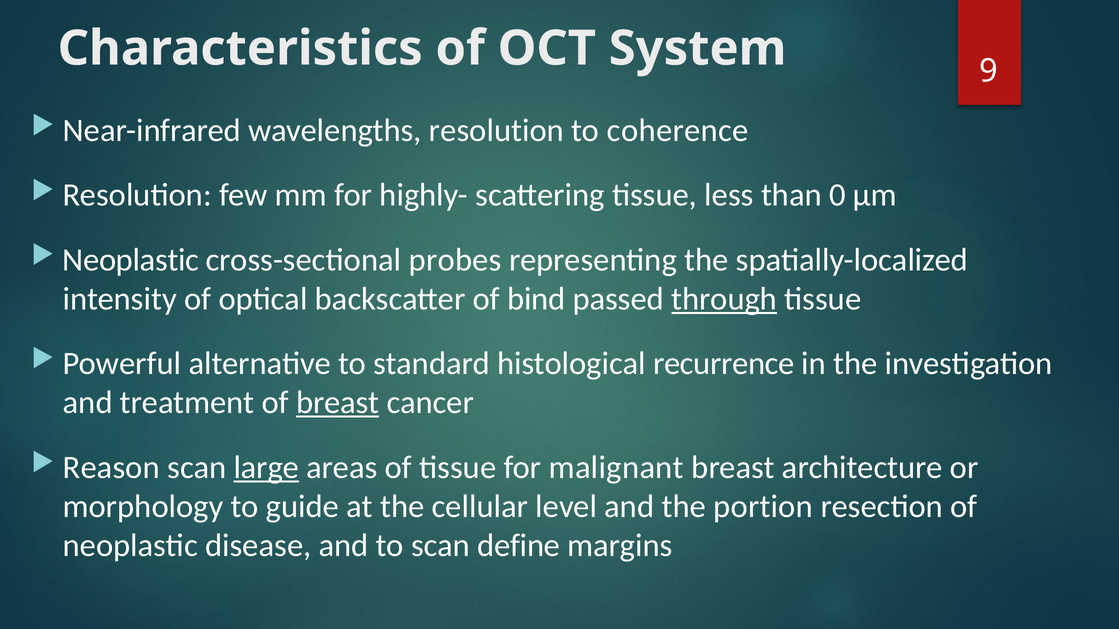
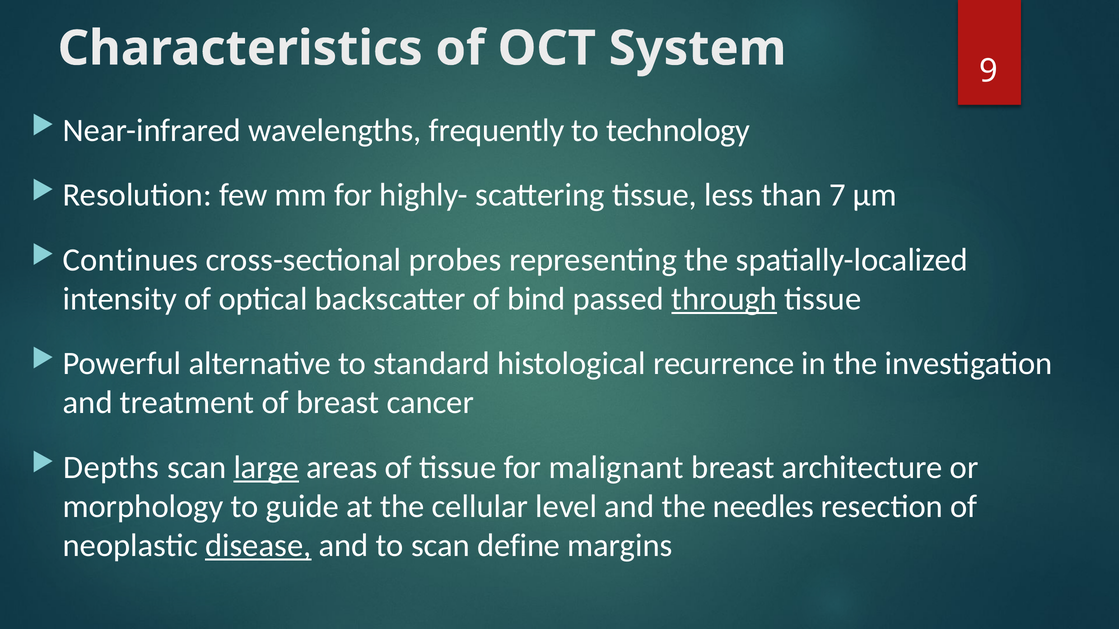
wavelengths resolution: resolution -> frequently (497, 131)
coherence: coherence -> technology (678, 131)
0: 0 -> 7 (837, 195)
Neoplastic: Neoplastic -> Continues (131, 260)
breast underline: present -> none (338, 403)
Reason: Reason -> Depths (111, 468)
portion: portion -> needles (763, 507)
disease underline: none -> present (258, 546)
